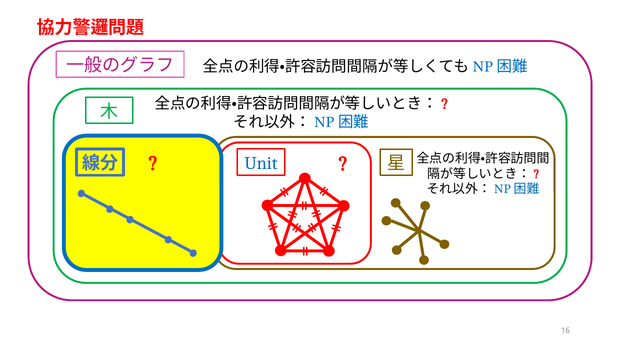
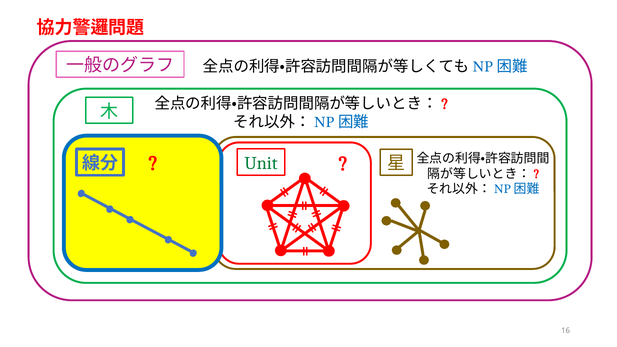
Unit colour: blue -> green (261, 163)
